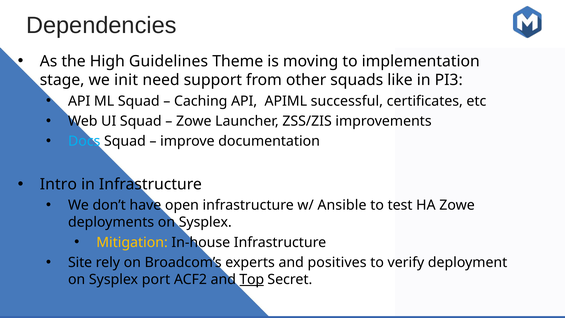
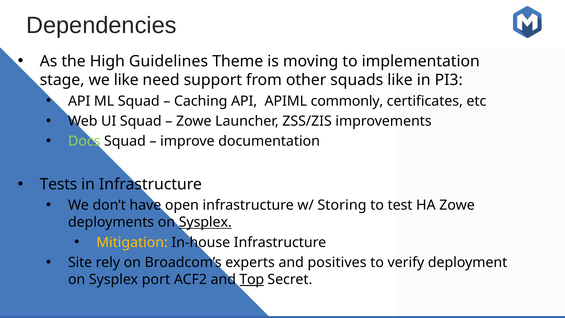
we init: init -> like (126, 80)
successful: successful -> commonly (347, 101)
Docs colour: light blue -> light green (84, 141)
Intro: Intro -> Tests (58, 184)
Ansible: Ansible -> Storing (342, 205)
Sysplex underline: none -> present (205, 222)
